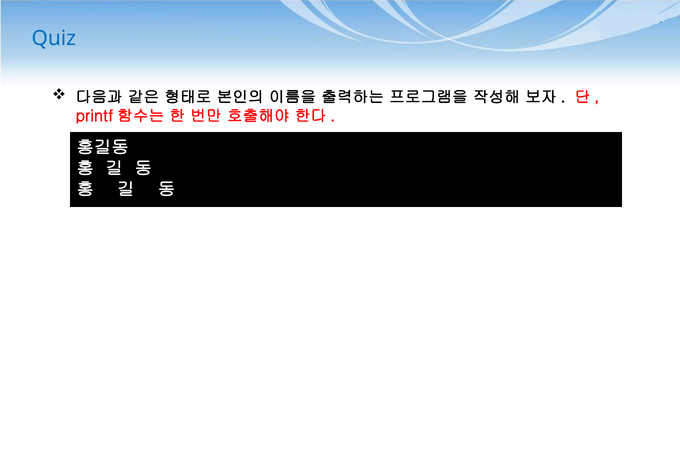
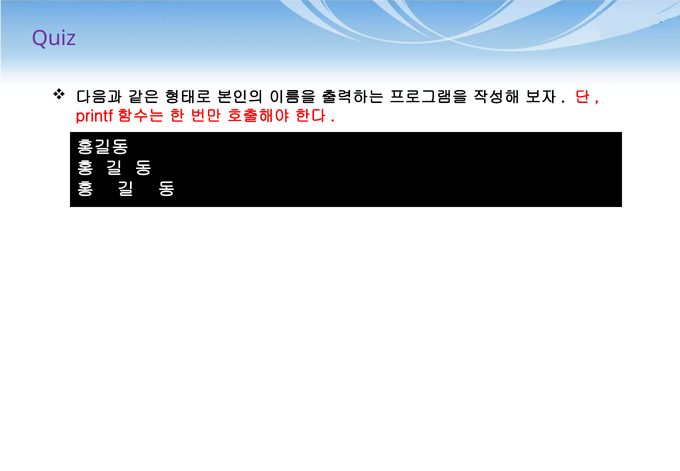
Quiz colour: blue -> purple (54, 39)
